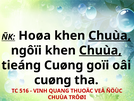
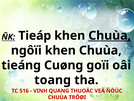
Hoøa: Hoøa -> Tieáp (35, 35)
Chuùa underline: present -> none (100, 50)
cuøng: cuøng -> toang (53, 80)
